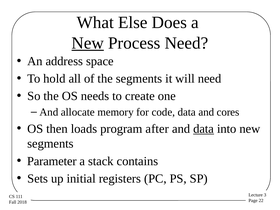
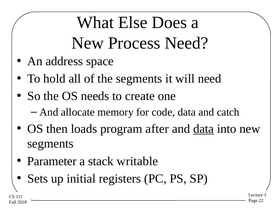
New underline: present -> none (88, 43)
cores: cores -> catch (228, 112)
contains: contains -> writable (137, 161)
